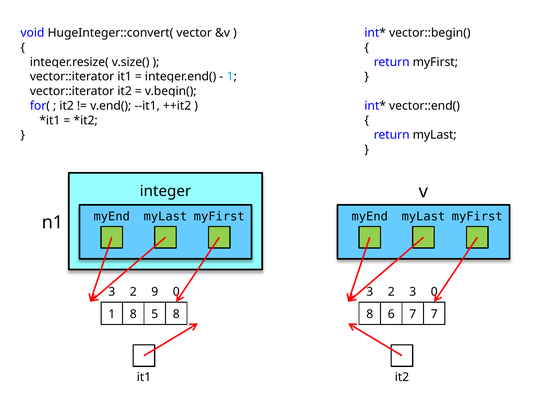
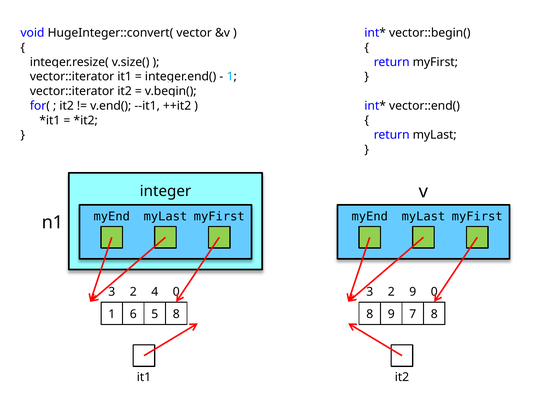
9: 9 -> 4 (155, 292)
2 3: 3 -> 9 (413, 292)
1 8: 8 -> 6 (133, 314)
8 6: 6 -> 9 (391, 314)
7 7: 7 -> 8 (434, 314)
